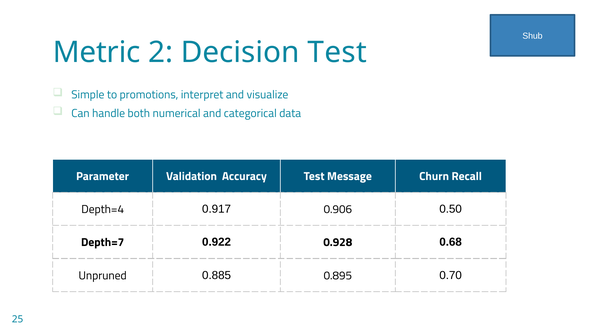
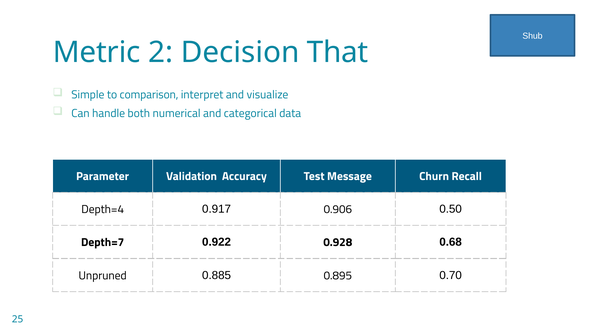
Decision Test: Test -> That (338, 53)
promotions: promotions -> comparison (149, 95)
